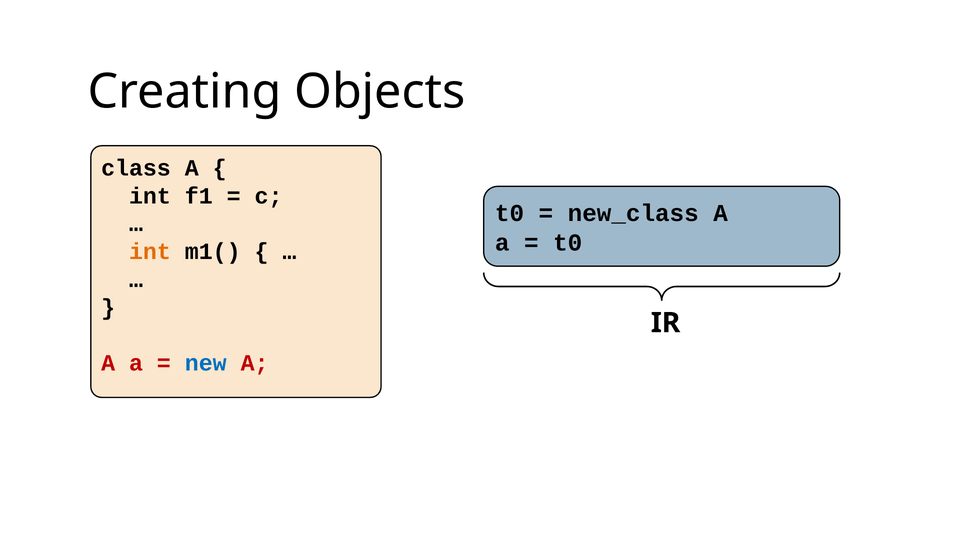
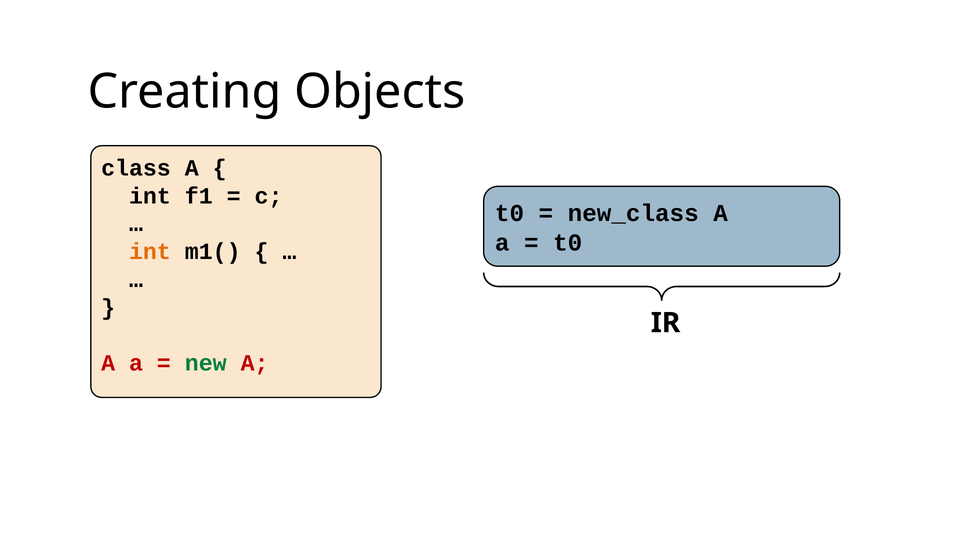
new colour: blue -> green (206, 363)
